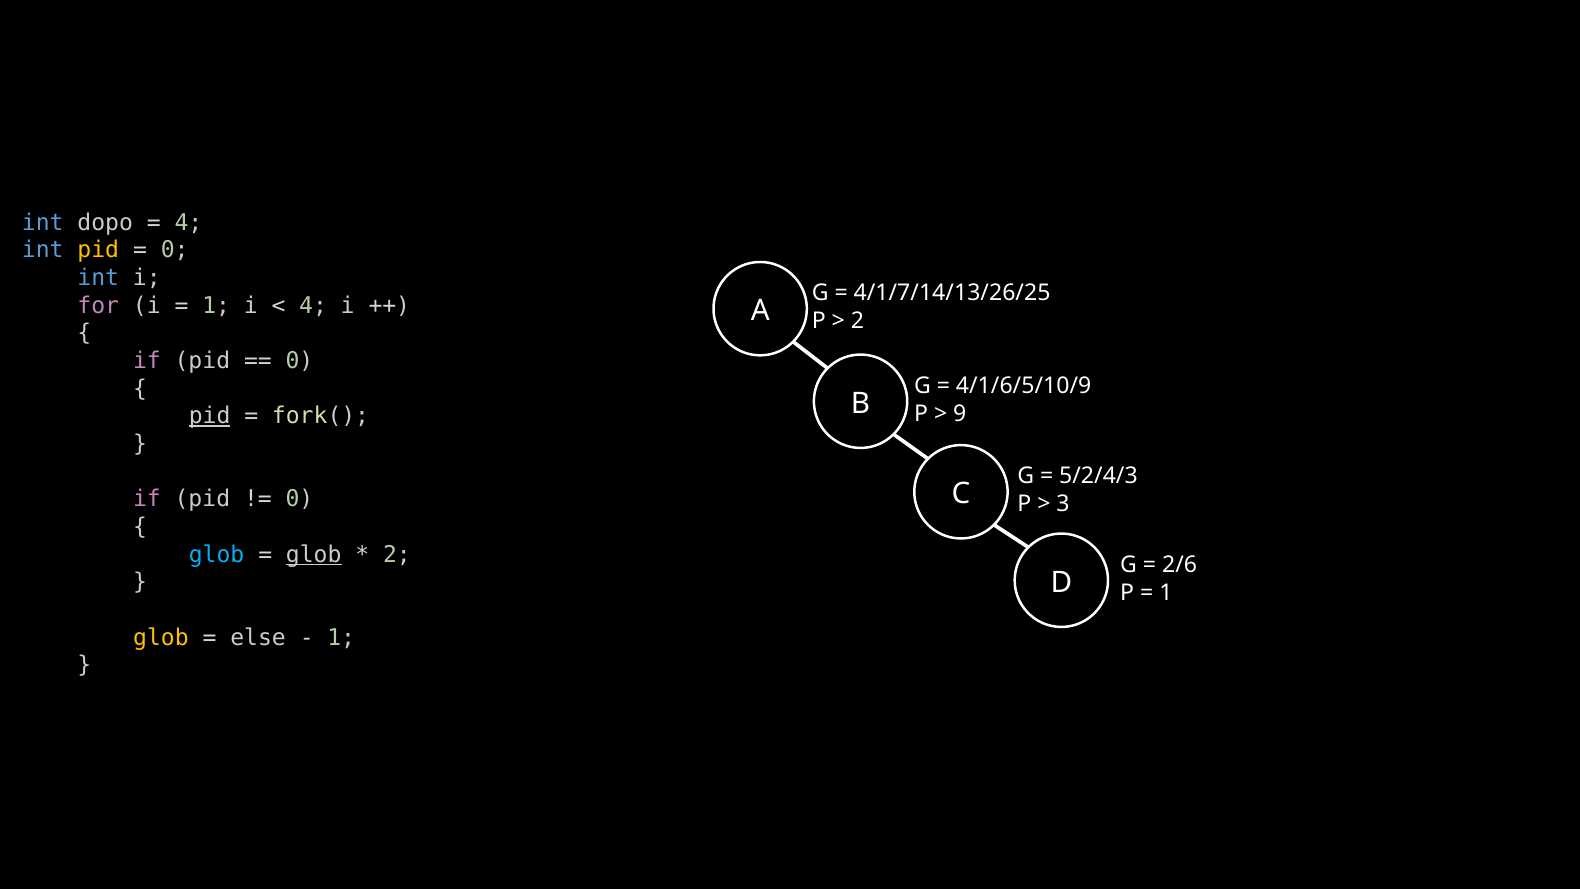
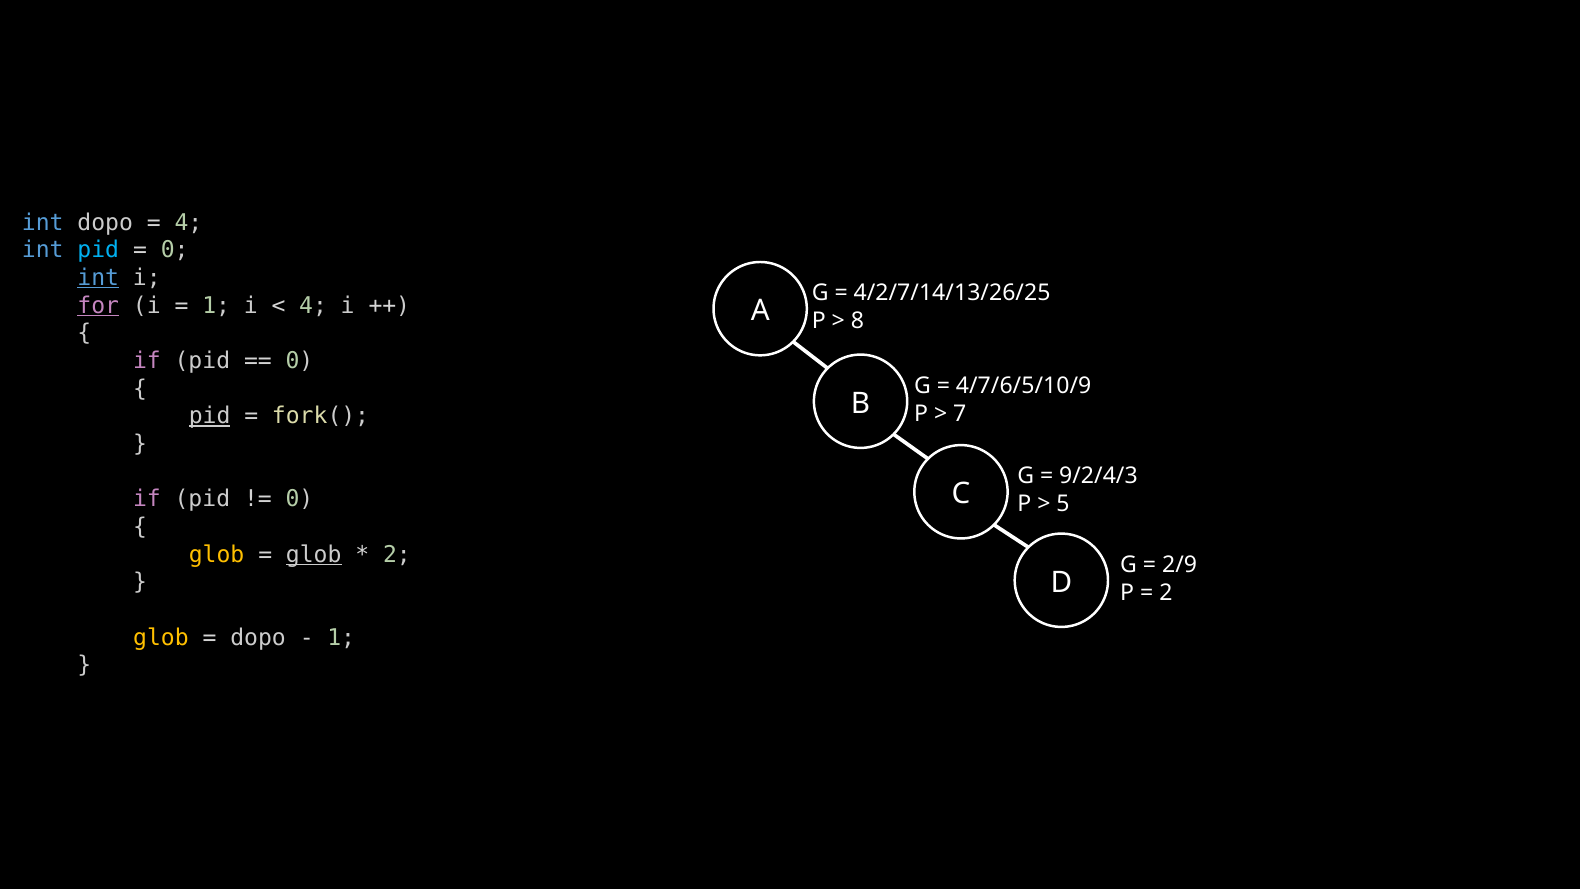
pid colour: yellow -> light blue (98, 250)
int underline: none -> present (98, 278)
4/1/7/14/13/26/25: 4/1/7/14/13/26/25 -> 4/2/7/14/13/26/25 (952, 293)
for underline: none -> present (98, 305)
2: 2 -> 8 (857, 321)
4/1/6/5/10/9: 4/1/6/5/10/9 -> 4/7/6/5/10/9 (1024, 386)
9: 9 -> 7 (960, 413)
5/2/4/3: 5/2/4/3 -> 9/2/4/3 (1098, 476)
3: 3 -> 5 (1063, 504)
glob colour: light blue -> yellow (217, 554)
2/6: 2/6 -> 2/9 (1180, 565)
1: 1 -> 2 (1166, 592)
else: else -> dopo (258, 637)
